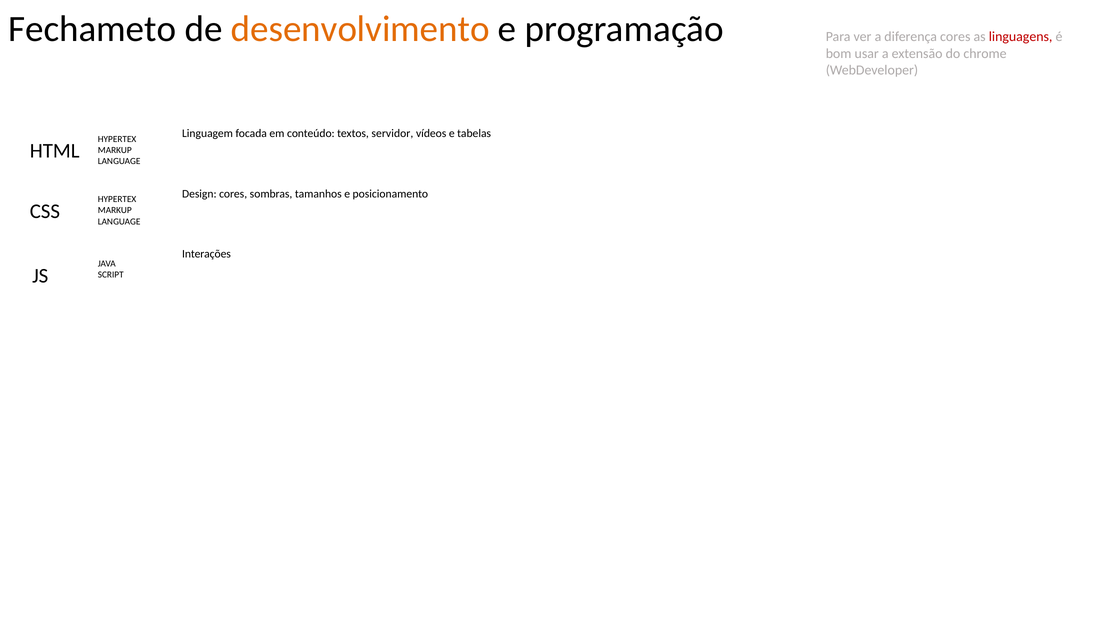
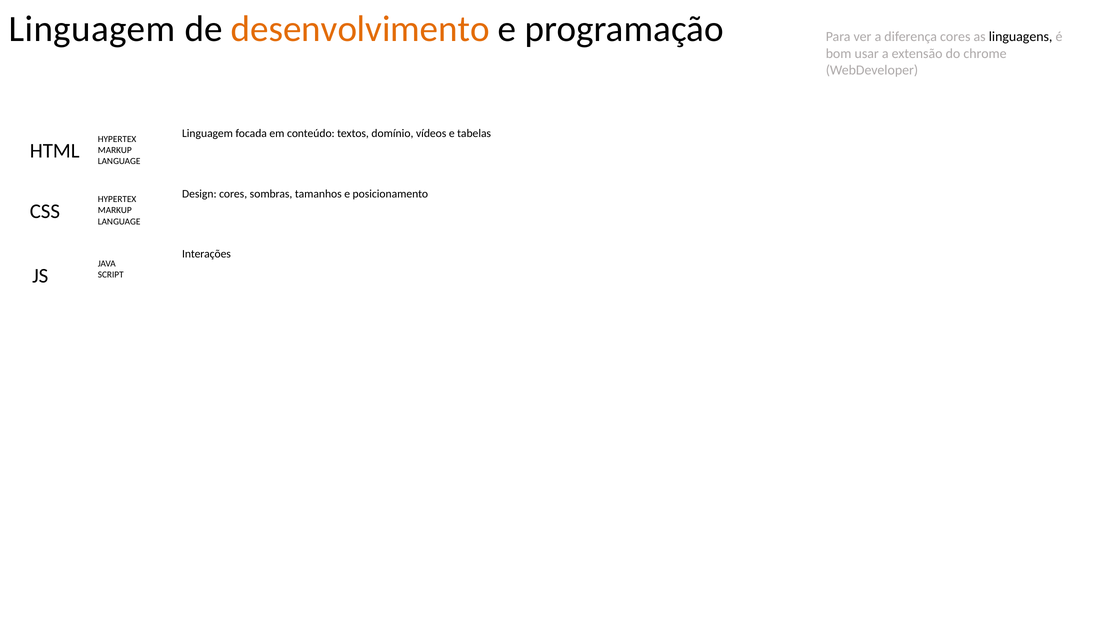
Fechameto: Fechameto -> Linguagem (92, 29)
linguagens colour: red -> black (1021, 37)
servidor: servidor -> domínio (392, 134)
